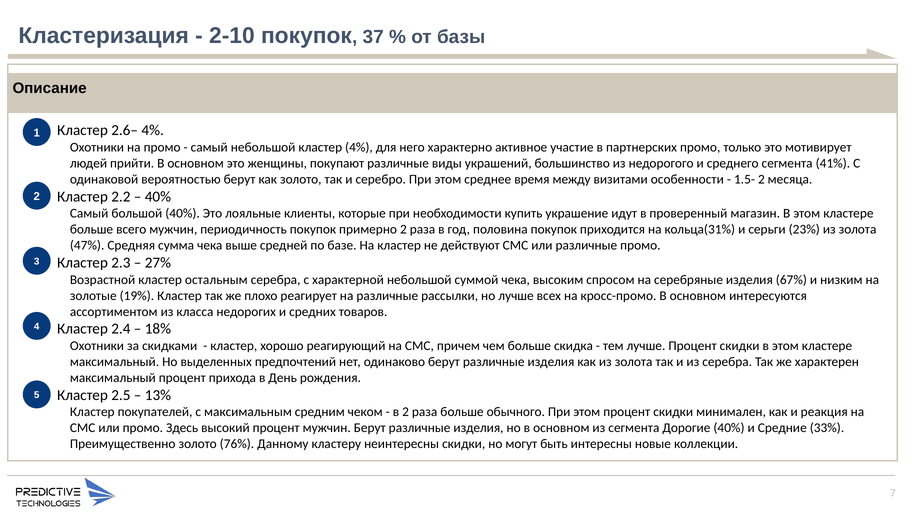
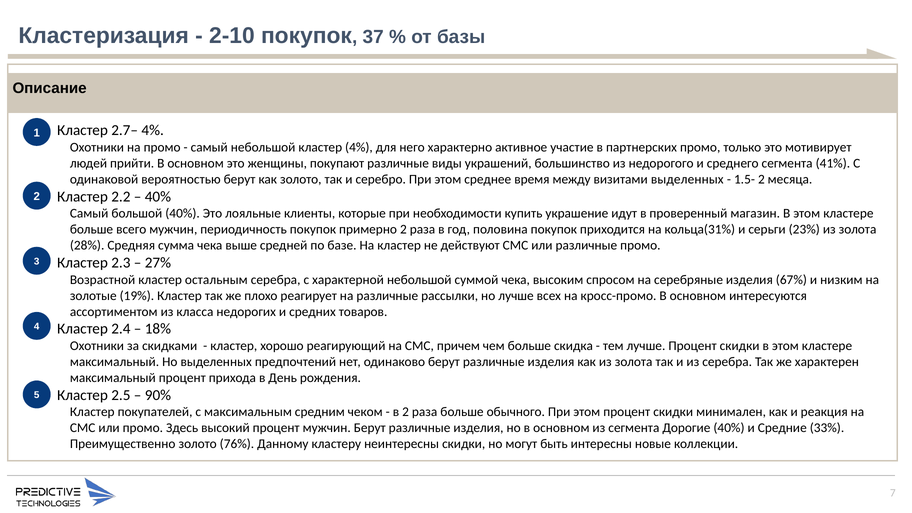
2.6–: 2.6– -> 2.7– (125, 130)
визитами особенности: особенности -> выделенных (687, 179)
47%: 47% -> 28% (87, 245)
13%: 13% -> 90% (158, 395)
